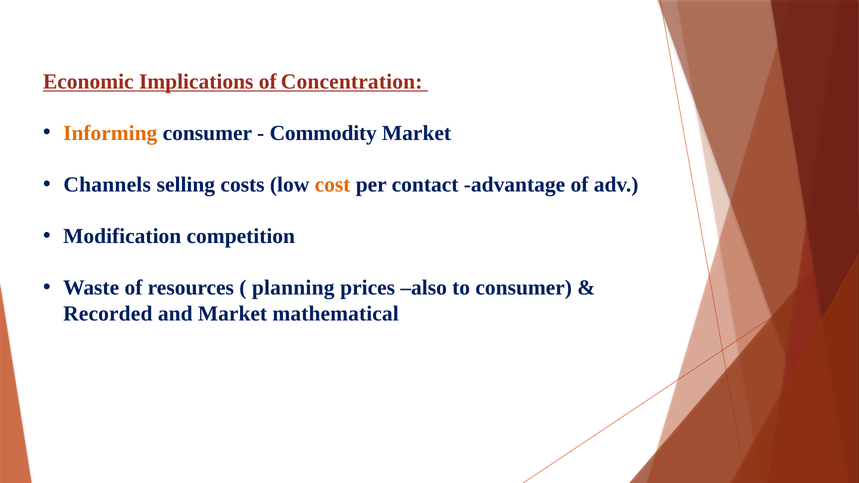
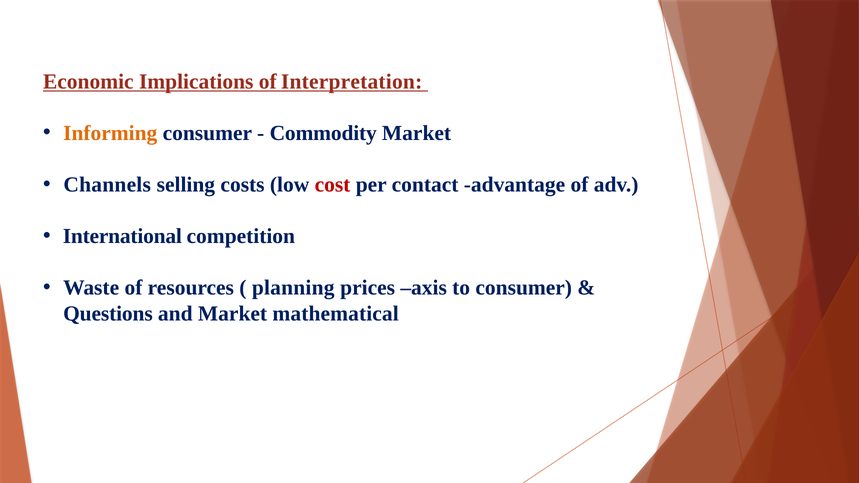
Concentration: Concentration -> Interpretation (352, 82)
cost colour: orange -> red (333, 185)
Modification: Modification -> International (122, 236)
also: also -> axis (424, 288)
Recorded: Recorded -> Questions (108, 314)
